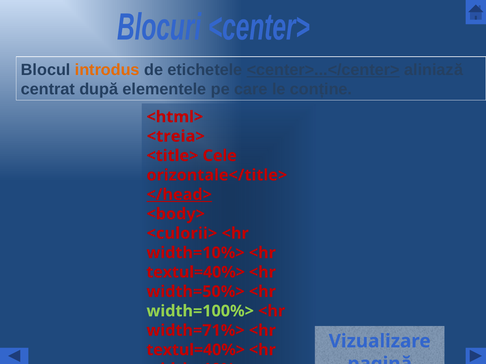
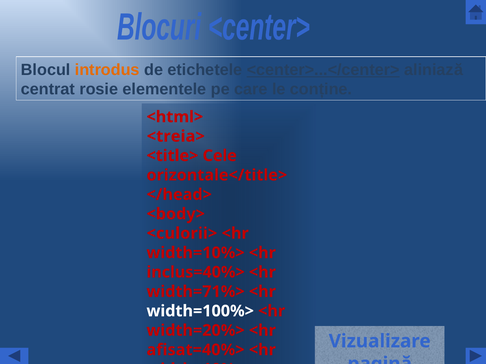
după: după -> rosie (99, 89)
</head> underline: present -> none (179, 195)
textul=40%>: textul=40%> -> inclus=40%> (196, 273)
width=50%>: width=50%> -> width=71%> (196, 292)
width=100%> colour: light green -> white (200, 311)
width=71%>: width=71%> -> width=20%> (196, 331)
textul=40%>: textul=40%> -> afisat=40%> (196, 350)
